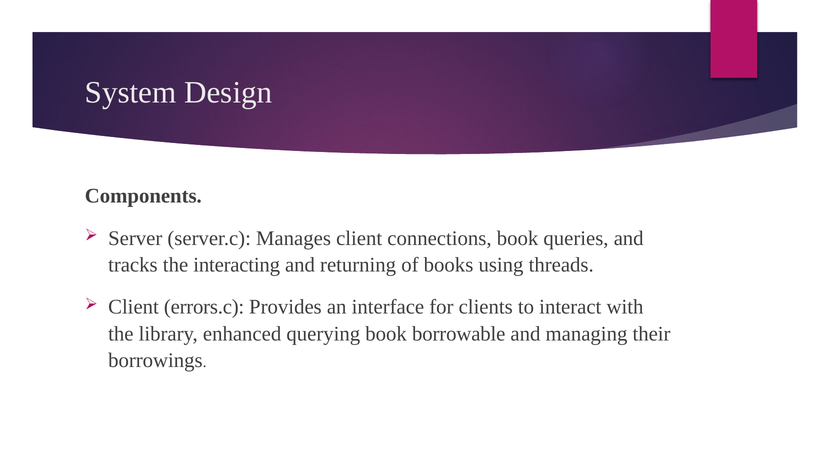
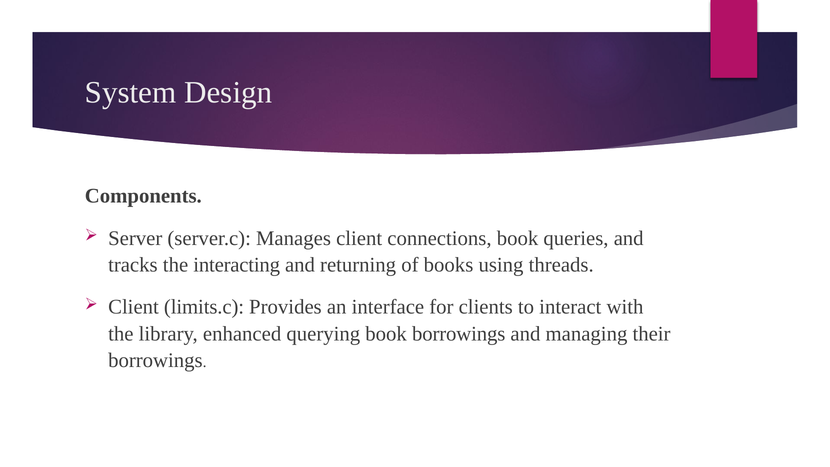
errors.c: errors.c -> limits.c (204, 307)
book borrowable: borrowable -> borrowings (459, 334)
